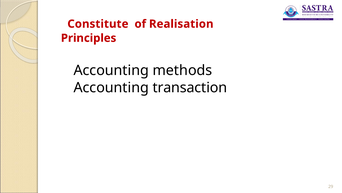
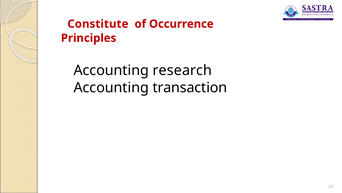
Realisation: Realisation -> Occurrence (181, 24)
methods: methods -> research (182, 70)
